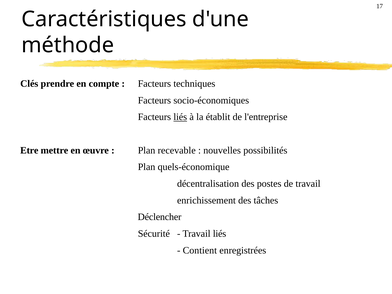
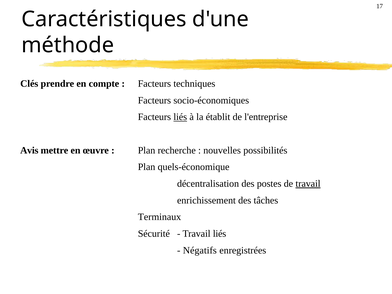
Etre: Etre -> Avis (29, 150)
recevable: recevable -> recherche (177, 150)
travail underline: none -> present (308, 184)
Déclencher: Déclencher -> Terminaux (160, 217)
Contient: Contient -> Négatifs (200, 250)
